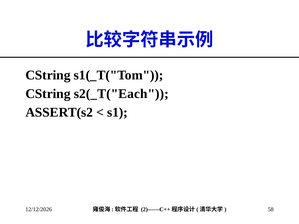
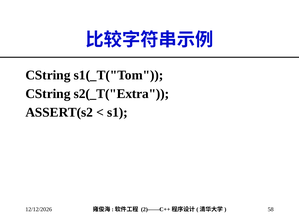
s2(_T("Each: s2(_T("Each -> s2(_T("Extra (121, 94)
